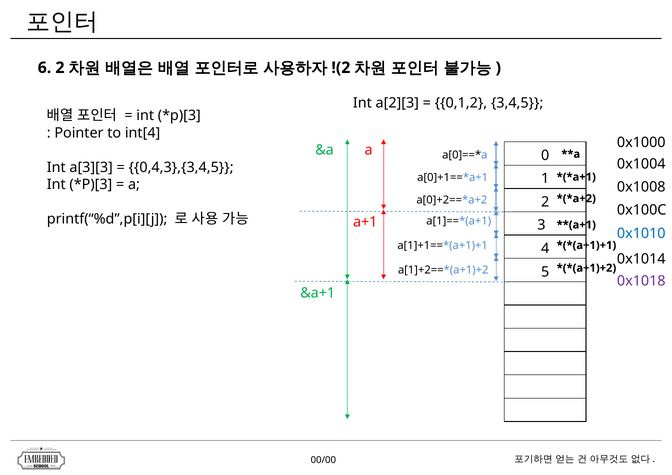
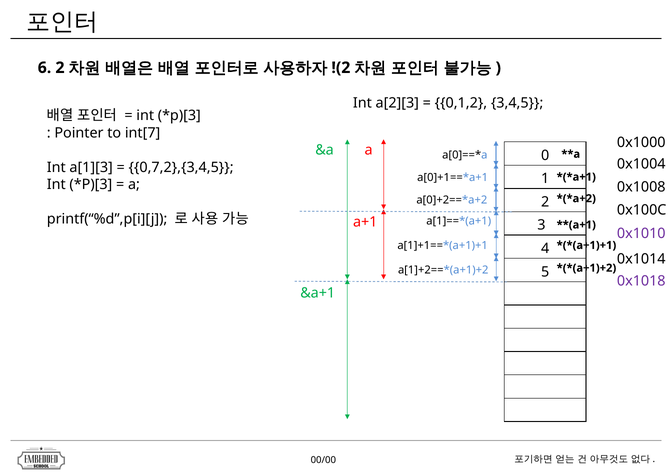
int[4: int[4 -> int[7 (143, 133)
a[3][3: a[3][3 -> a[1][3 (91, 167)
0,4,3},{3,4,5: 0,4,3},{3,4,5 -> 0,7,2},{3,4,5 (181, 167)
0x1010 colour: blue -> purple (641, 234)
